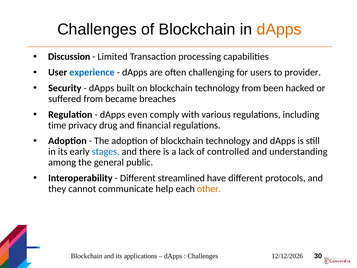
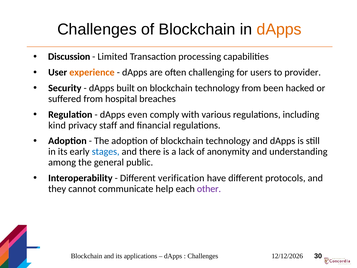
experience colour: blue -> orange (92, 72)
became: became -> hospital (121, 99)
time: time -> kind (57, 125)
drug: drug -> staff (108, 125)
controlled: controlled -> anonymity (228, 152)
streamlined: streamlined -> verification (181, 178)
other colour: orange -> purple (209, 189)
